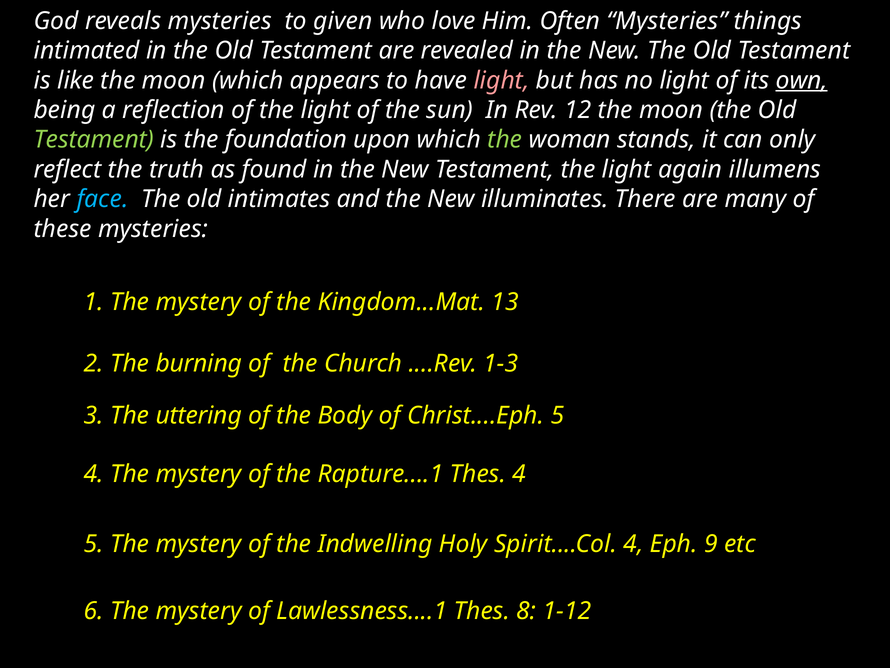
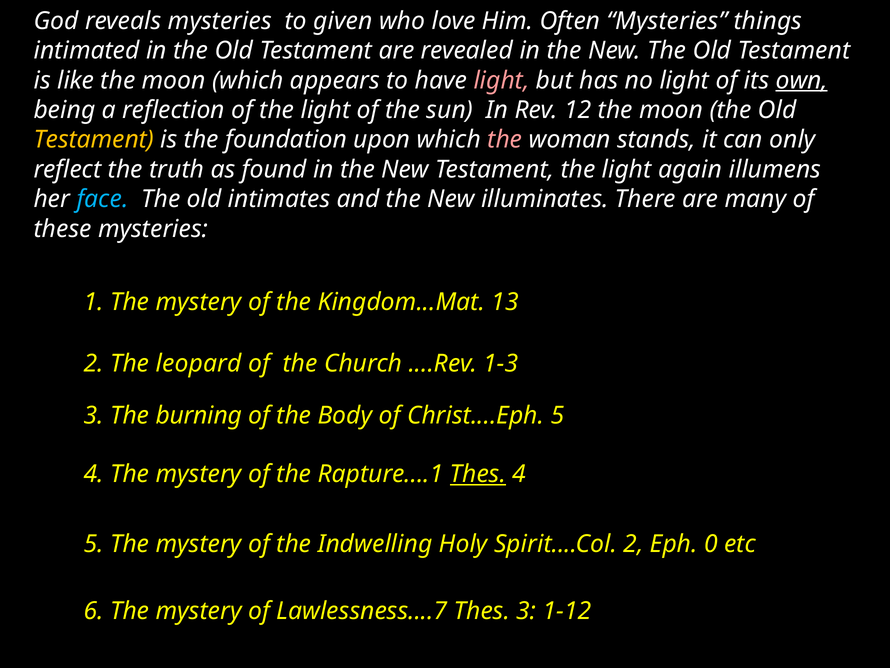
Testament colour: light green -> yellow (94, 140)
the colour: light green -> pink (505, 140)
burning: burning -> leopard (199, 363)
uttering: uttering -> burning (199, 415)
Thes underline: none -> present (478, 474)
Spirit....Col 4: 4 -> 2 (633, 543)
9: 9 -> 0 (711, 543)
Lawlessness....1: Lawlessness....1 -> Lawlessness....7 (362, 611)
Thes 8: 8 -> 3 (526, 611)
